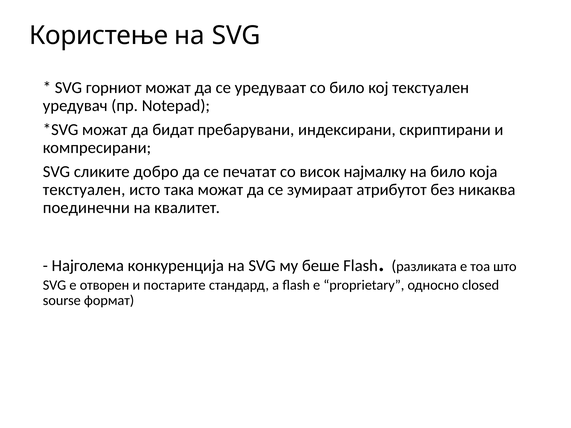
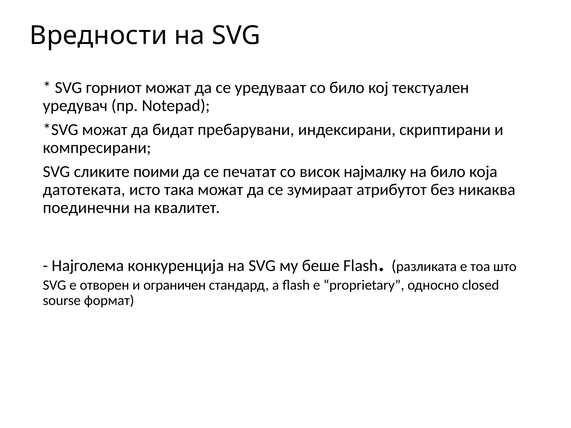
Користење: Користење -> Вредности (98, 36)
добро: добро -> поими (156, 172)
текстуален: текстуален -> датотеката (84, 190)
постарите: постарите -> ограничен (175, 285)
